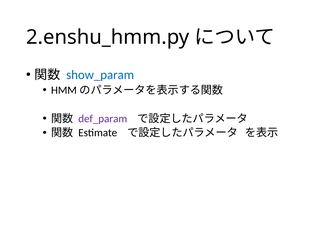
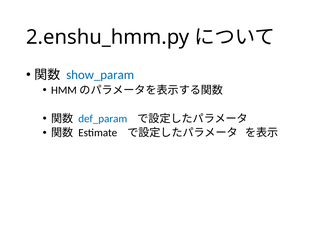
def_param colour: purple -> blue (103, 119)
